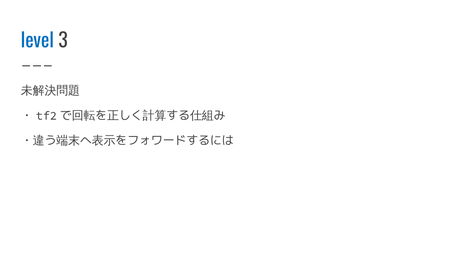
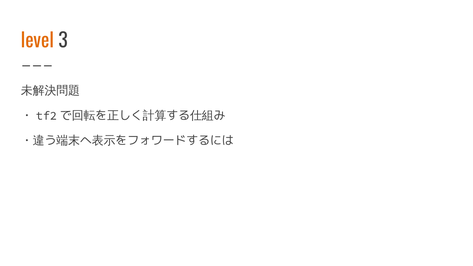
level colour: blue -> orange (37, 41)
